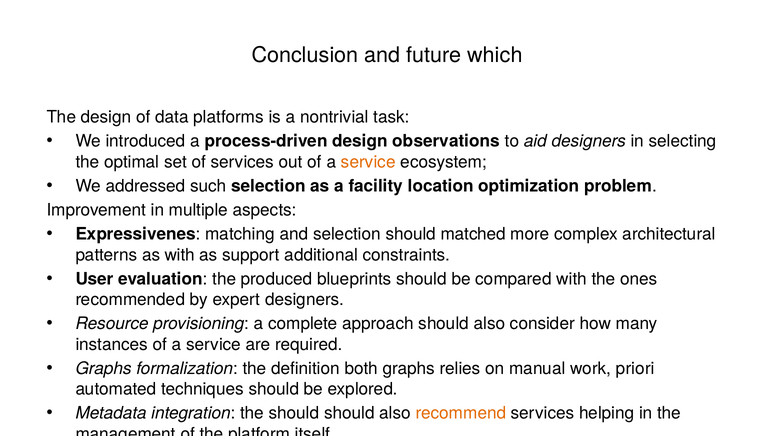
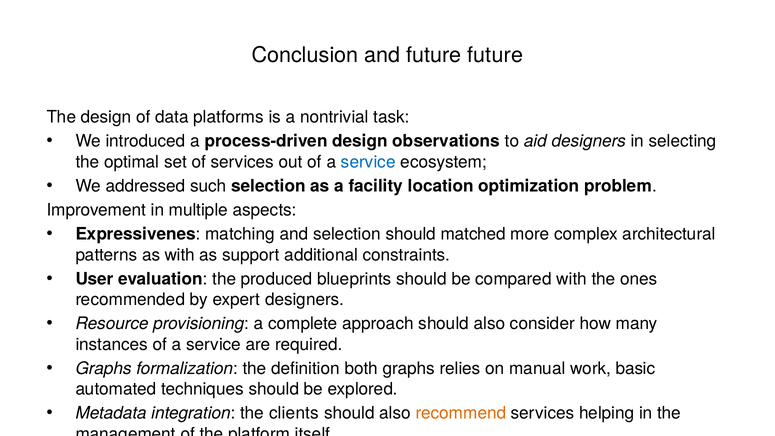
future which: which -> future (495, 55)
service colour: orange -> blue (368, 162)
priori: priori -> basic (635, 368)
the should: should -> clients (294, 413)
